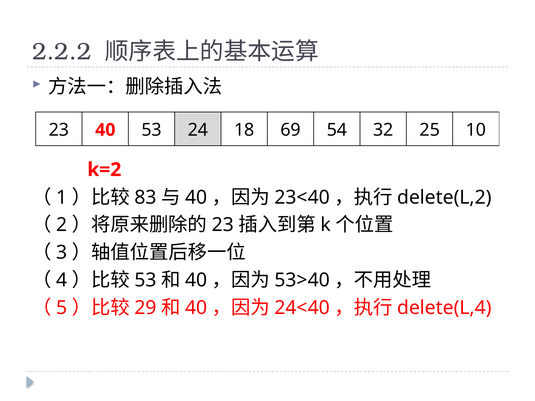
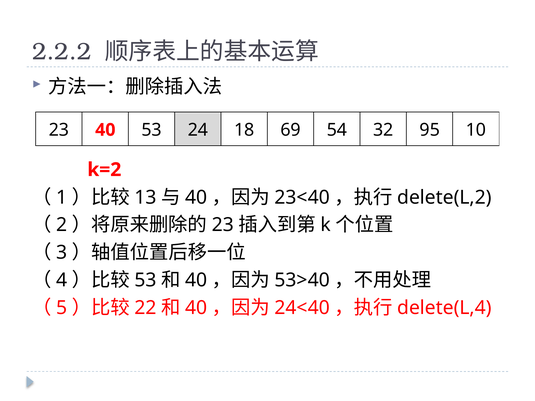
25: 25 -> 95 (430, 130)
83: 83 -> 13 (145, 197)
29: 29 -> 22 (145, 308)
